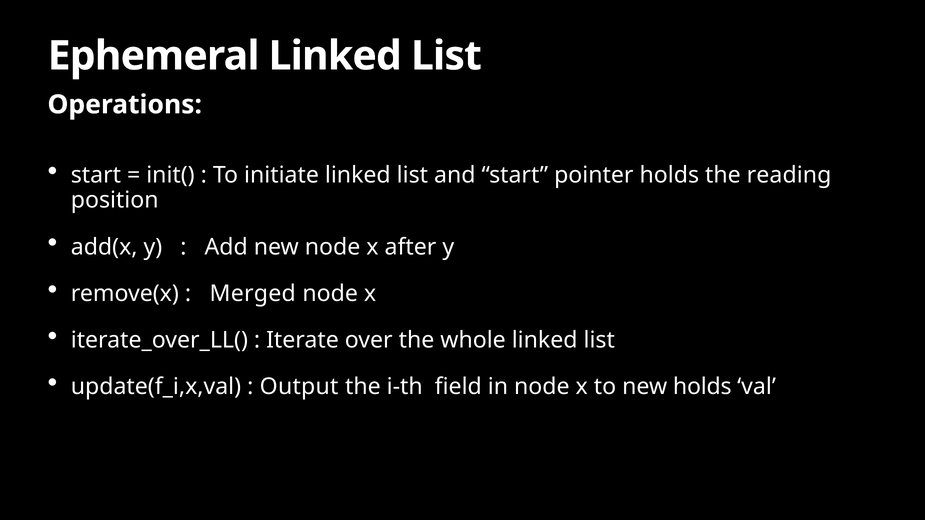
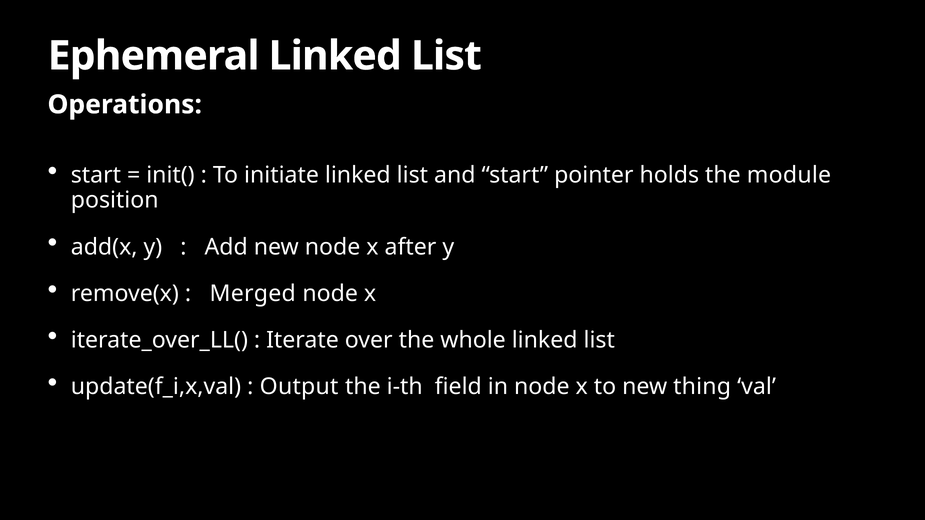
reading: reading -> module (789, 175)
new holds: holds -> thing (702, 387)
